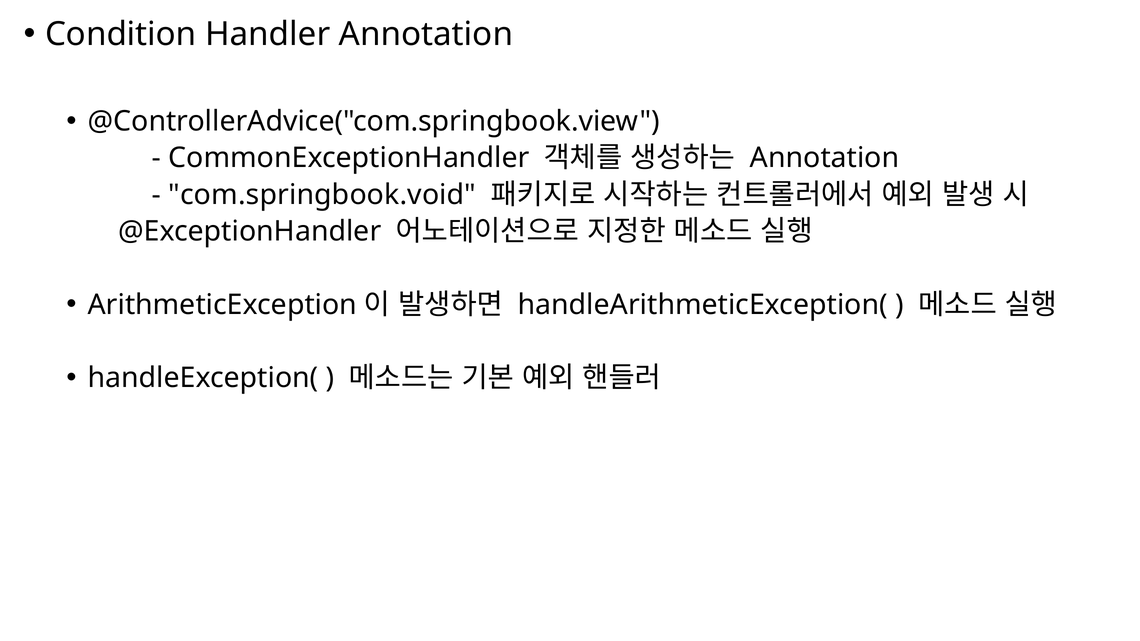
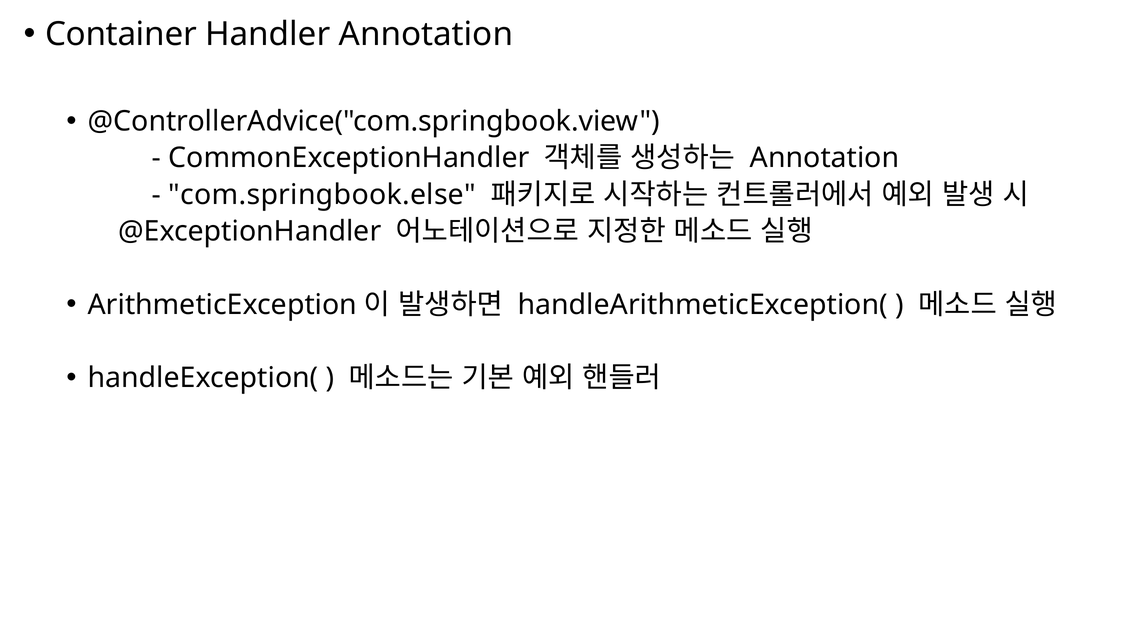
Condition: Condition -> Container (121, 34)
com.springbook.void: com.springbook.void -> com.springbook.else (322, 195)
